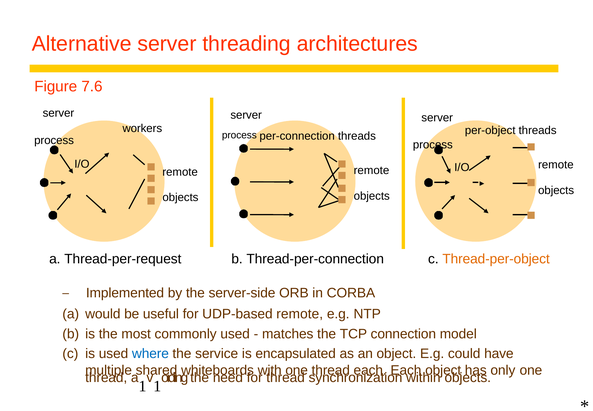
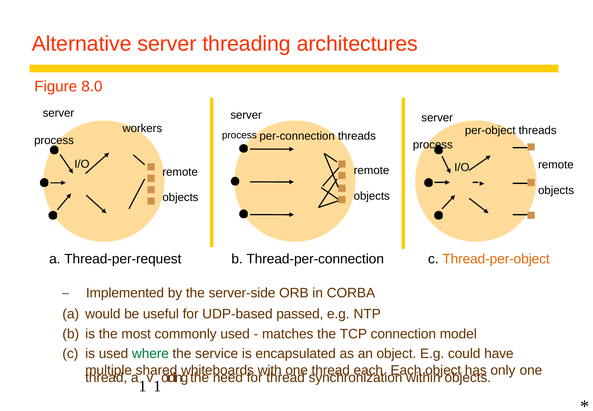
7.6: 7.6 -> 8.0 (92, 86)
UDP-based remote: remote -> passed (300, 314)
where colour: blue -> green (150, 353)
